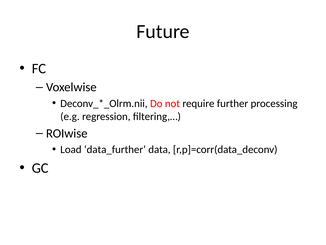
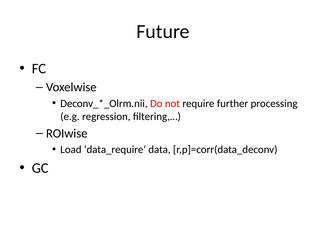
data_further: data_further -> data_require (115, 149)
